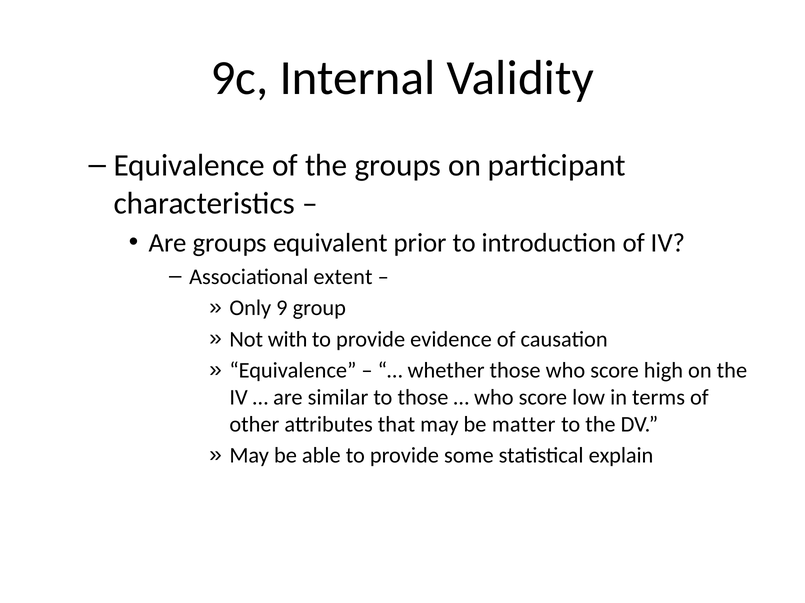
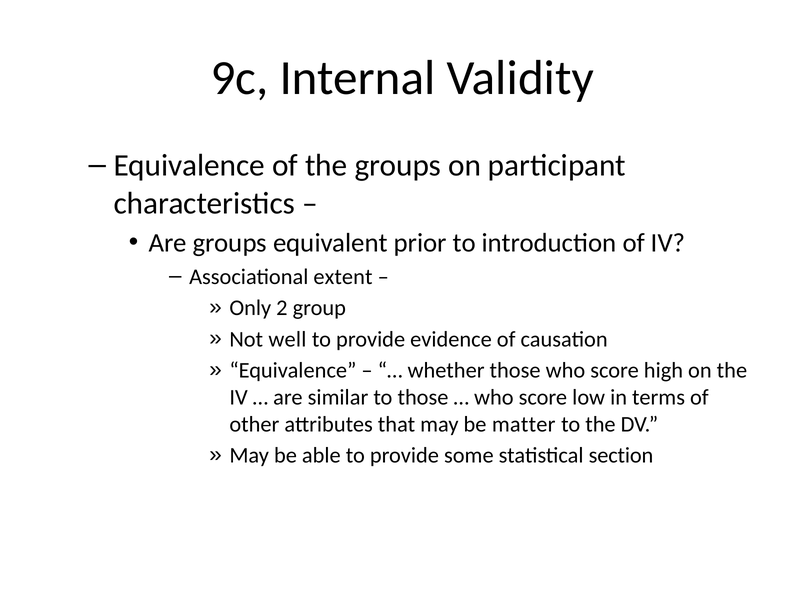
9: 9 -> 2 (282, 308)
with: with -> well (287, 340)
explain: explain -> section (621, 456)
